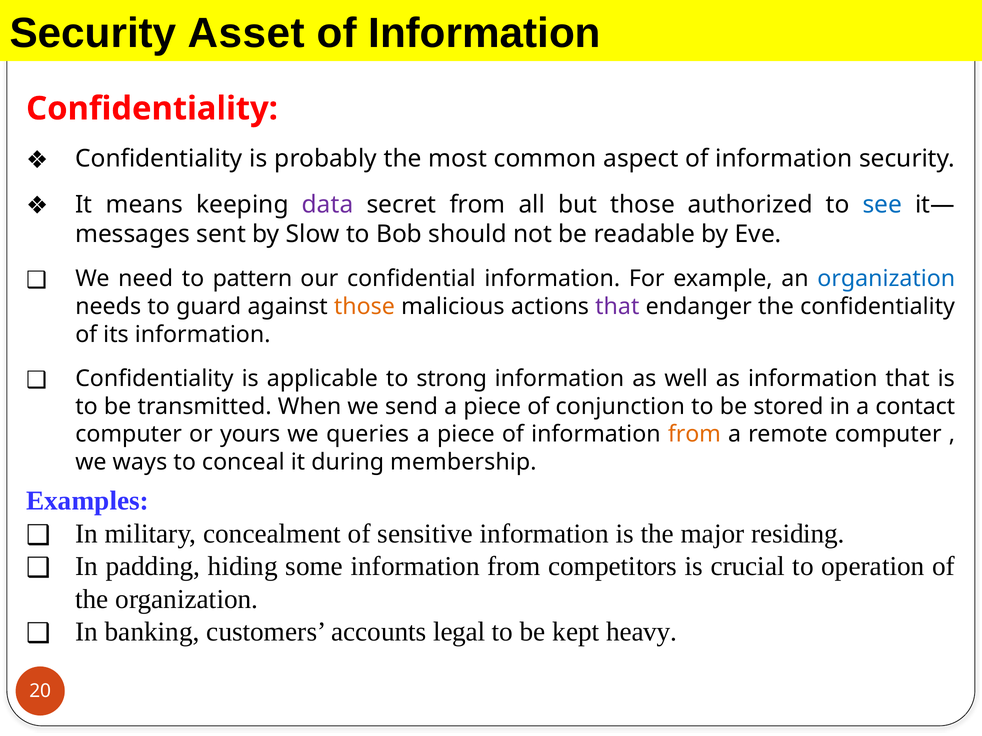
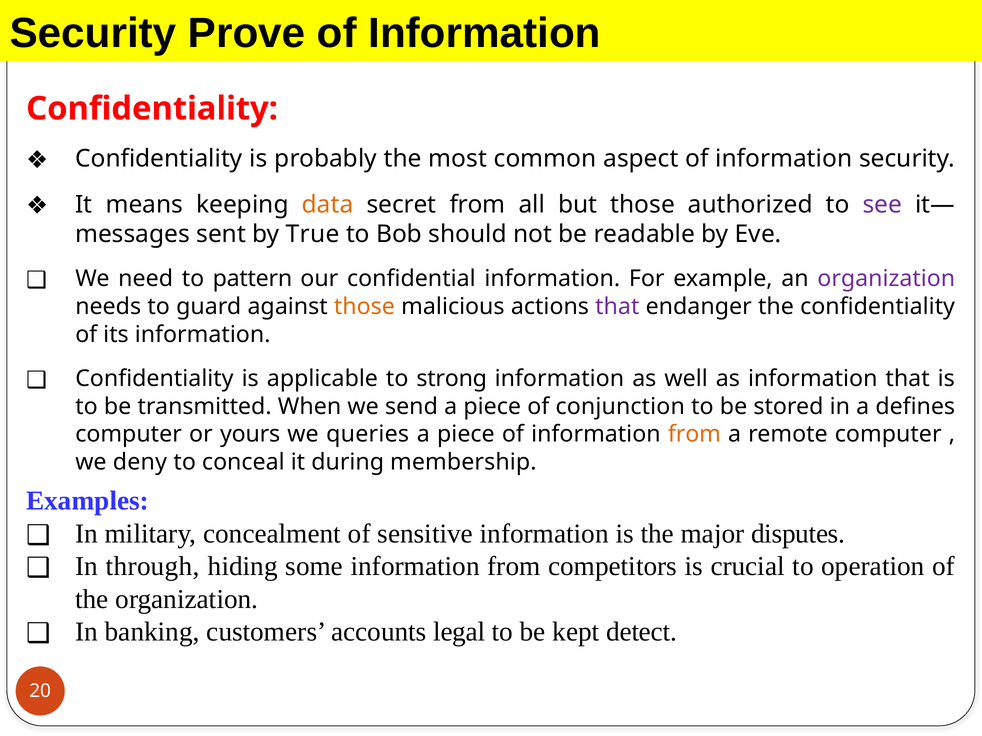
Asset: Asset -> Prove (247, 33)
data colour: purple -> orange (328, 205)
see colour: blue -> purple (882, 205)
Slow: Slow -> True (313, 234)
organization colour: blue -> purple (886, 279)
contact: contact -> defines (915, 407)
ways: ways -> deny (140, 462)
residing: residing -> disputes (798, 534)
padding: padding -> through (153, 567)
heavy: heavy -> detect (642, 632)
